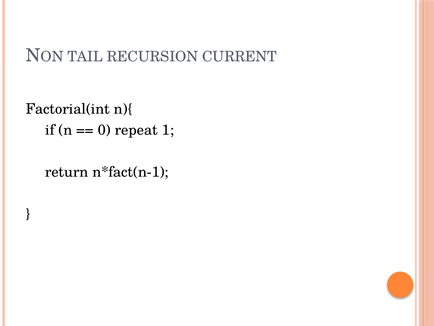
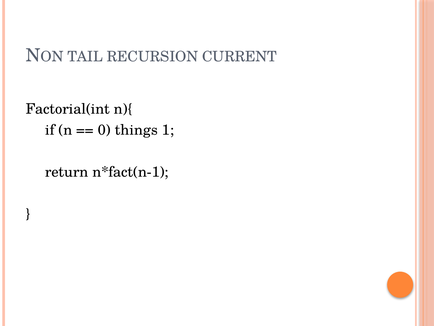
repeat: repeat -> things (136, 130)
